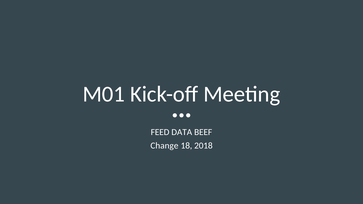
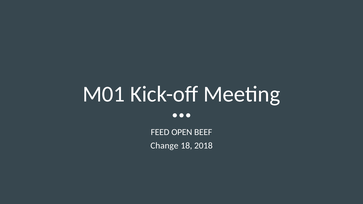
DATA: DATA -> OPEN (182, 132)
